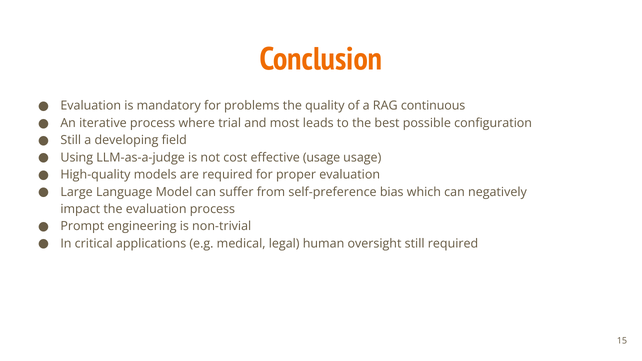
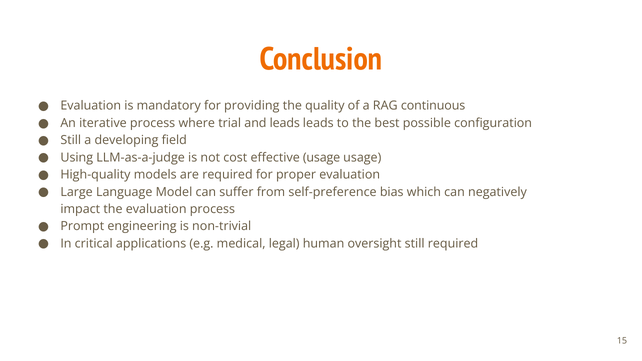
problems: problems -> providing (252, 106)
and most: most -> leads (285, 123)
